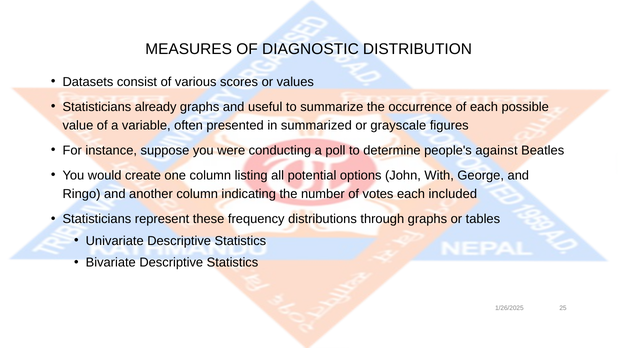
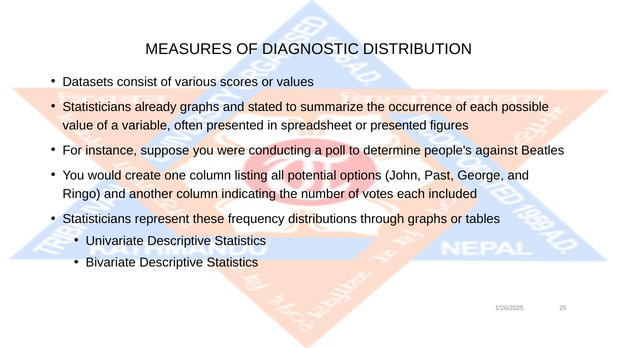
useful: useful -> stated (265, 107)
summarized: summarized -> spreadsheet (316, 125)
or grayscale: grayscale -> presented (398, 125)
With: With -> Past (439, 175)
